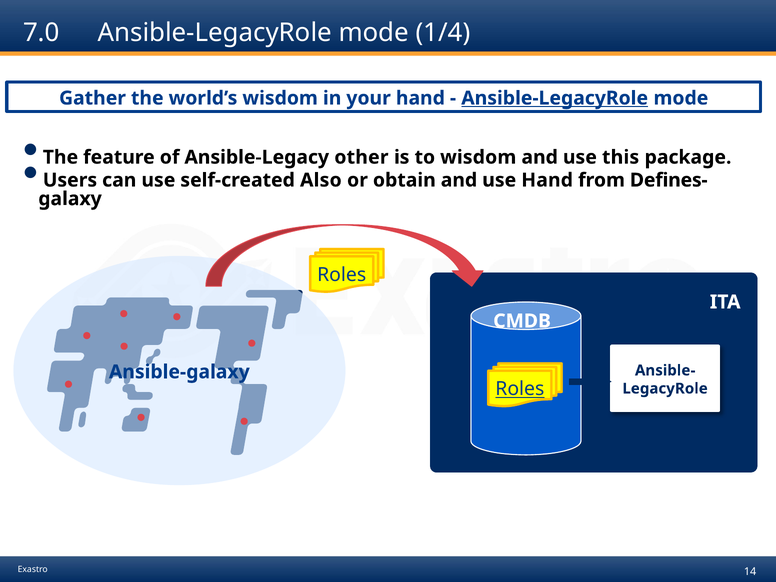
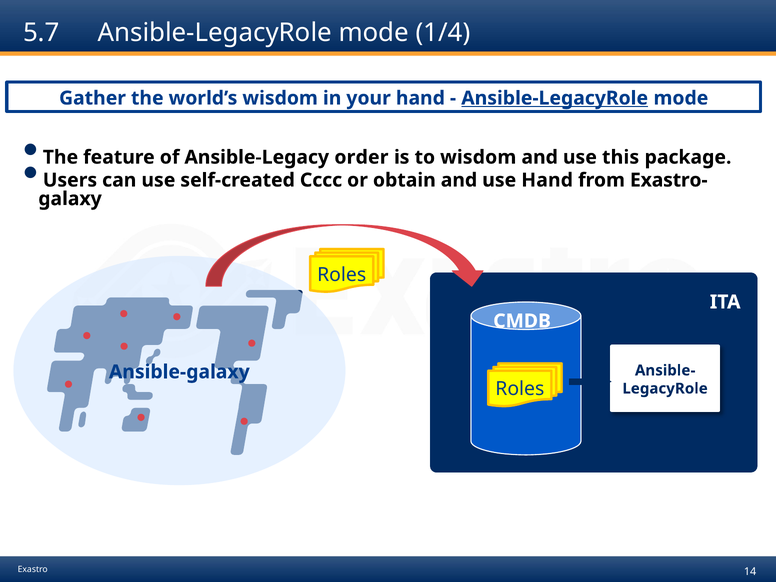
7.0: 7.0 -> 5.7 (41, 33)
other: other -> order (361, 157)
Also: Also -> Cccc (321, 180)
Defines-: Defines- -> Exastro- (669, 180)
Roles underline: present -> none (520, 389)
